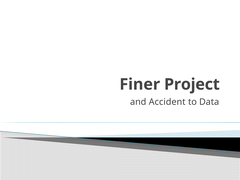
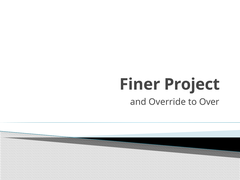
Accident: Accident -> Override (167, 102)
Data: Data -> Over (209, 102)
